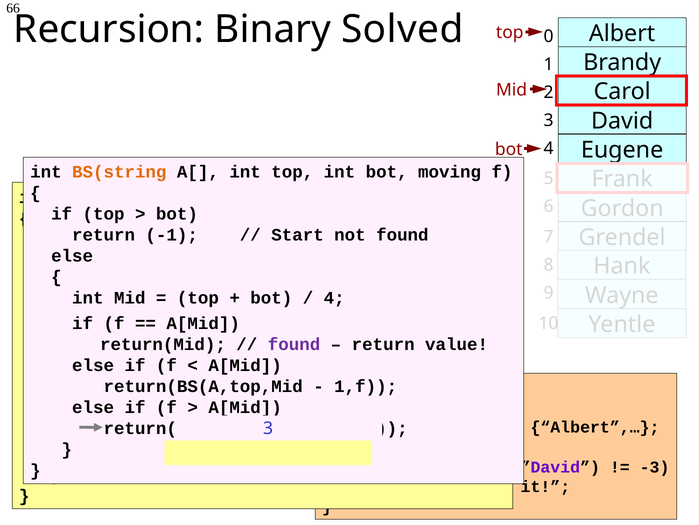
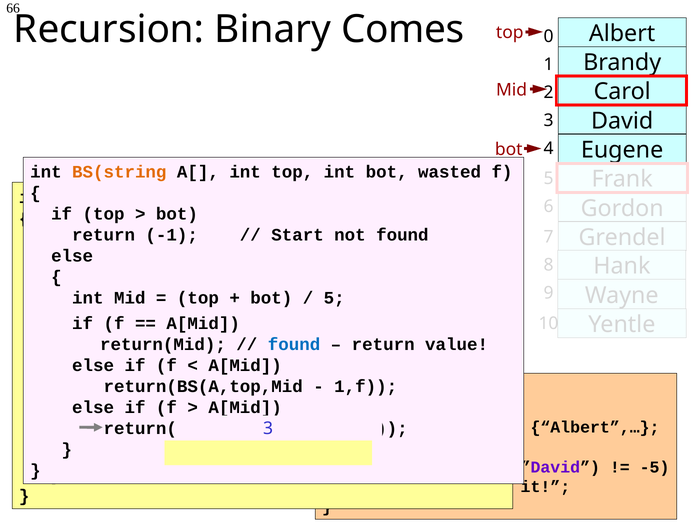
Solved: Solved -> Comes (403, 30)
moving: moving -> wasted (450, 172)
4: 4 -> 5 (334, 298)
found colour: purple -> blue (294, 344)
-3: -3 -> -5 (655, 466)
